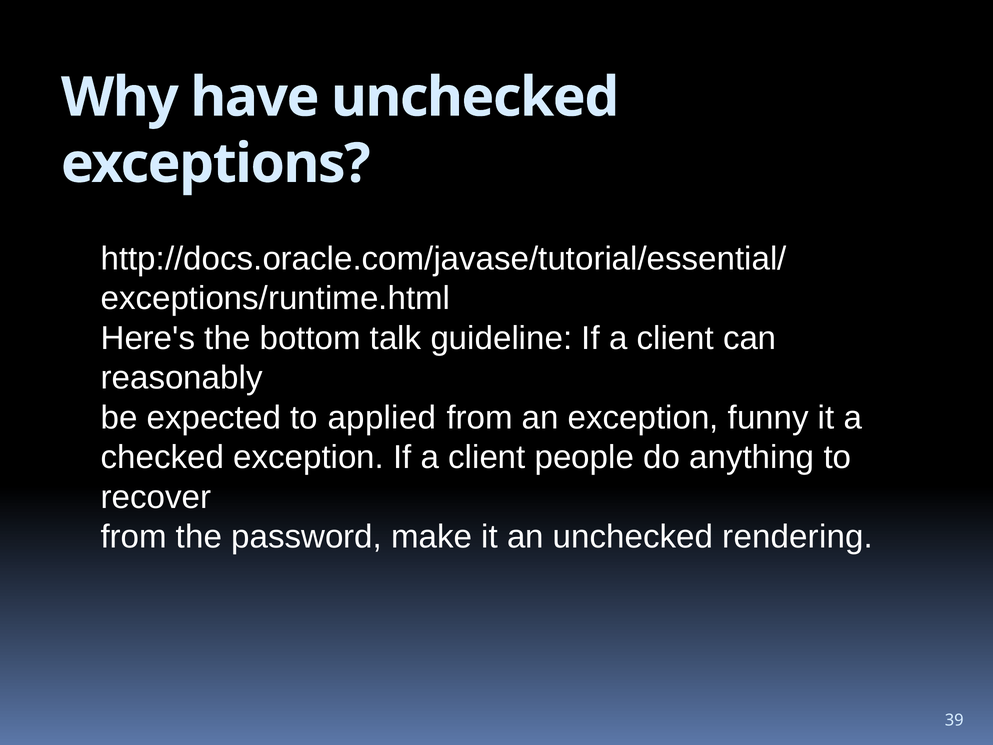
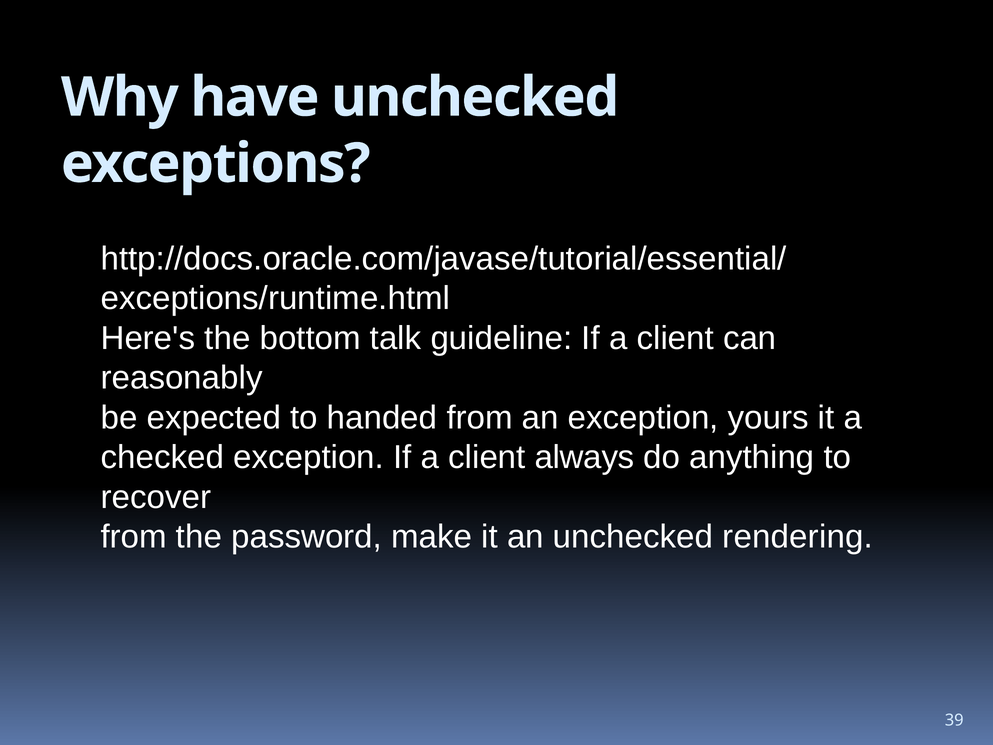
applied: applied -> handed (382, 418)
funny: funny -> yours (768, 418)
people: people -> always (585, 457)
